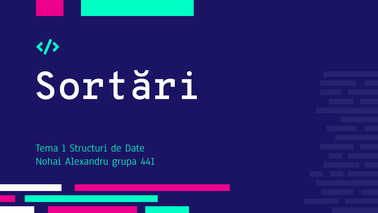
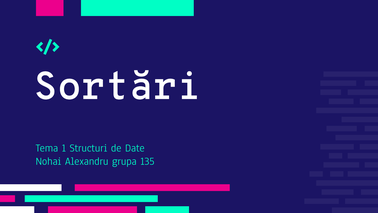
441: 441 -> 135 (147, 161)
